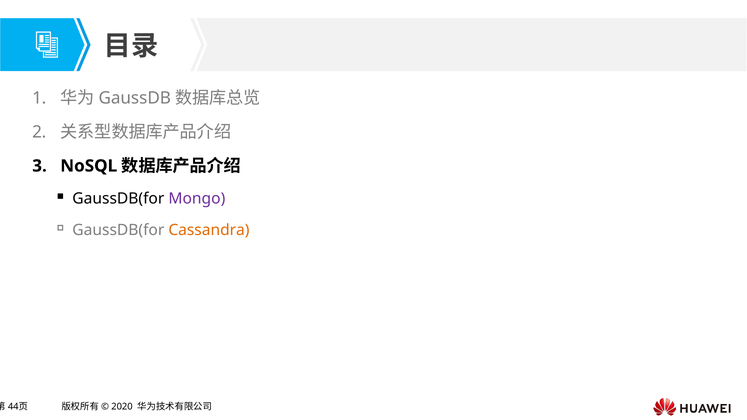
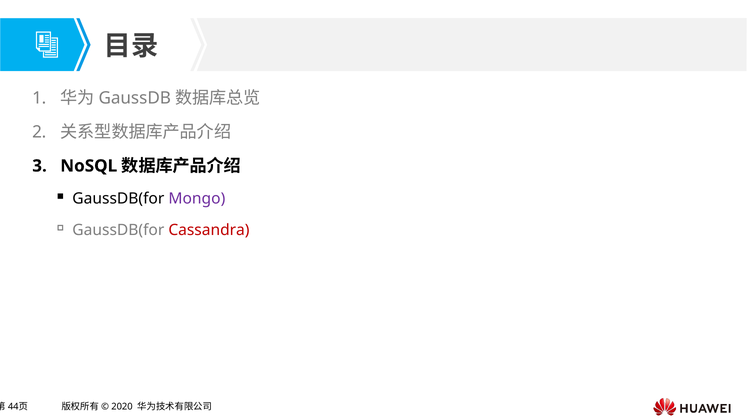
Cassandra colour: orange -> red (209, 230)
